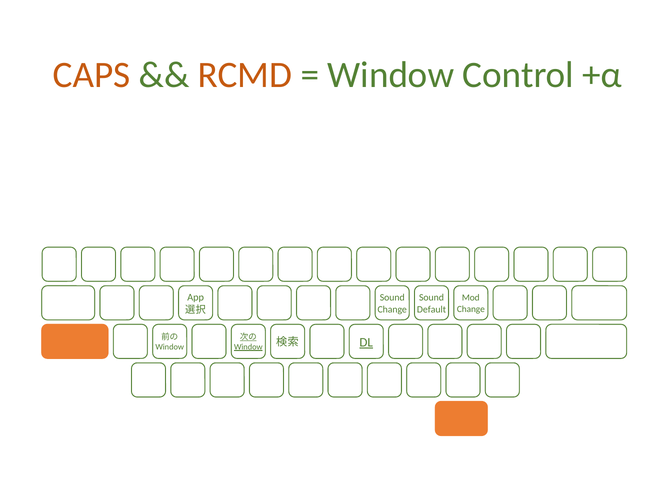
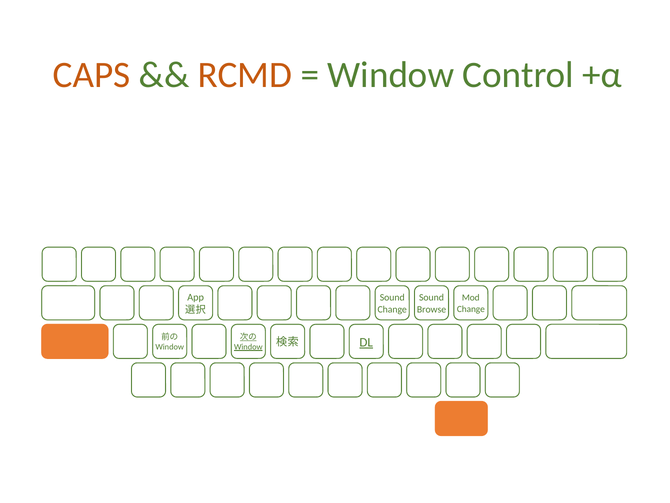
Default: Default -> Browse (432, 309)
